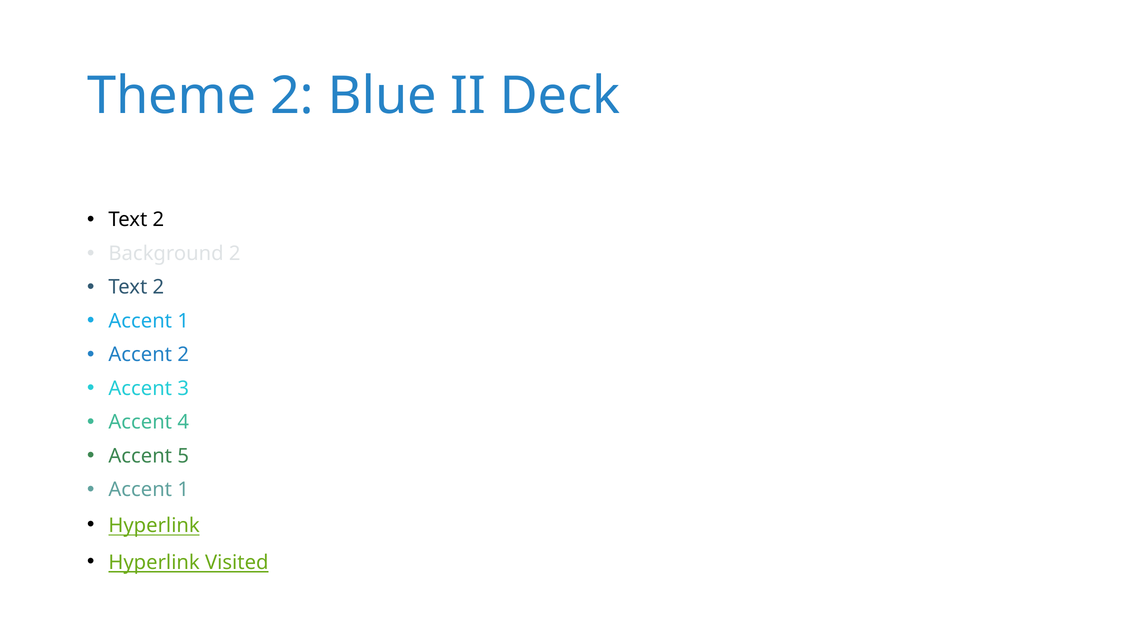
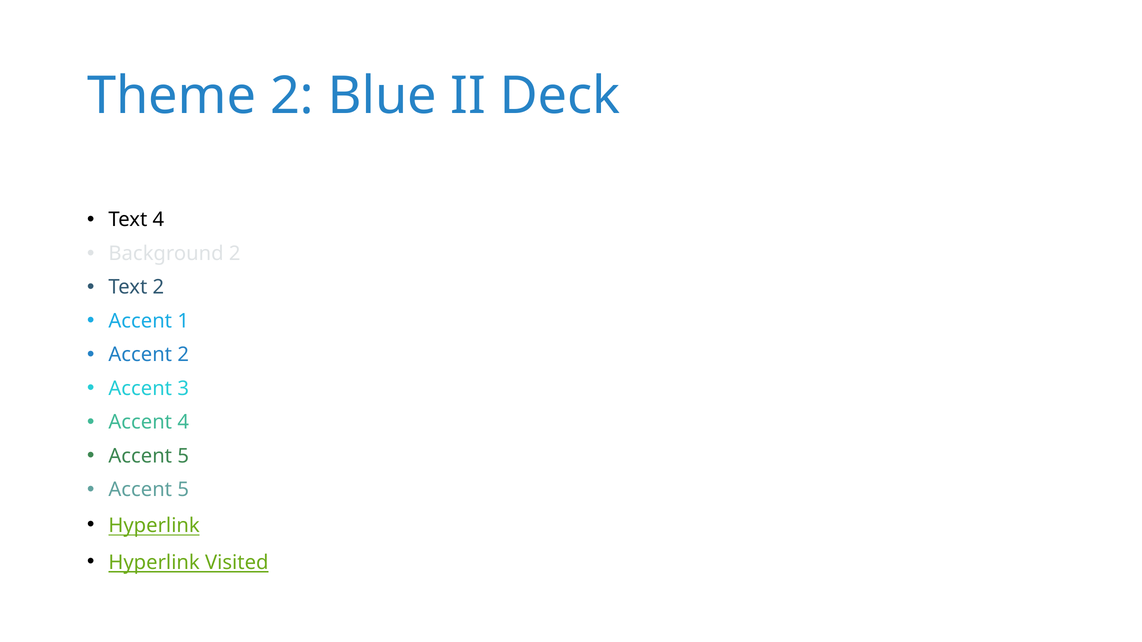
2: 2 -> 4 (158, 220)
1: 1 -> 5 (183, 490)
